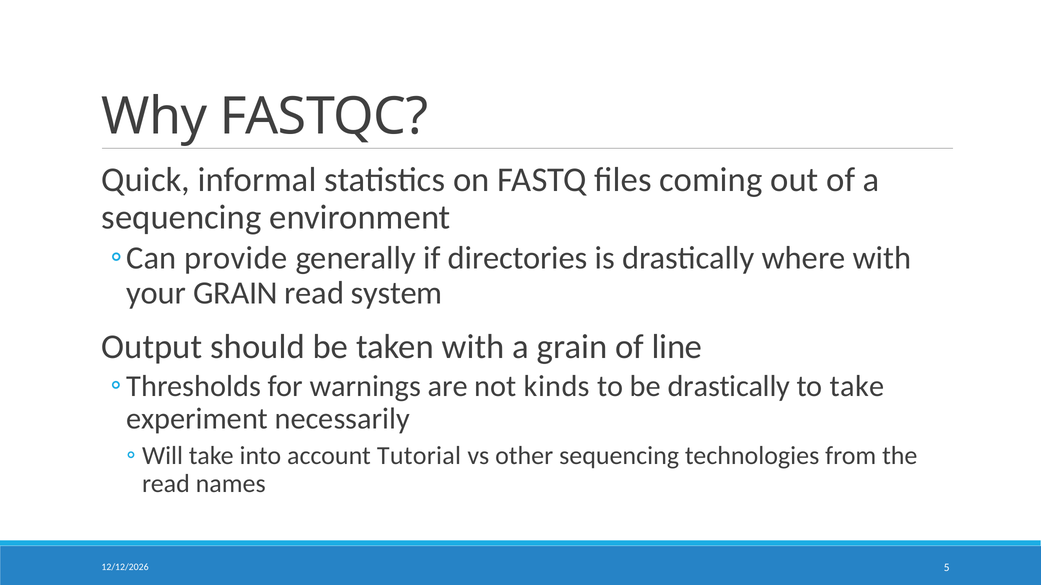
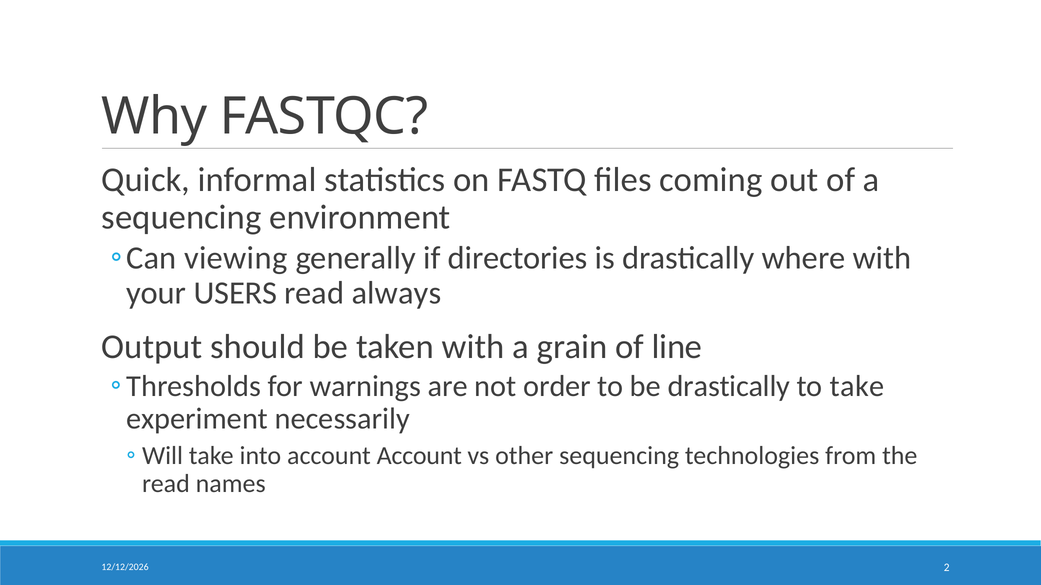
provide: provide -> viewing (236, 258)
your GRAIN: GRAIN -> USERS (235, 293)
system: system -> always (396, 293)
kinds: kinds -> order (557, 386)
account Tutorial: Tutorial -> Account (419, 456)
5: 5 -> 2 (947, 568)
